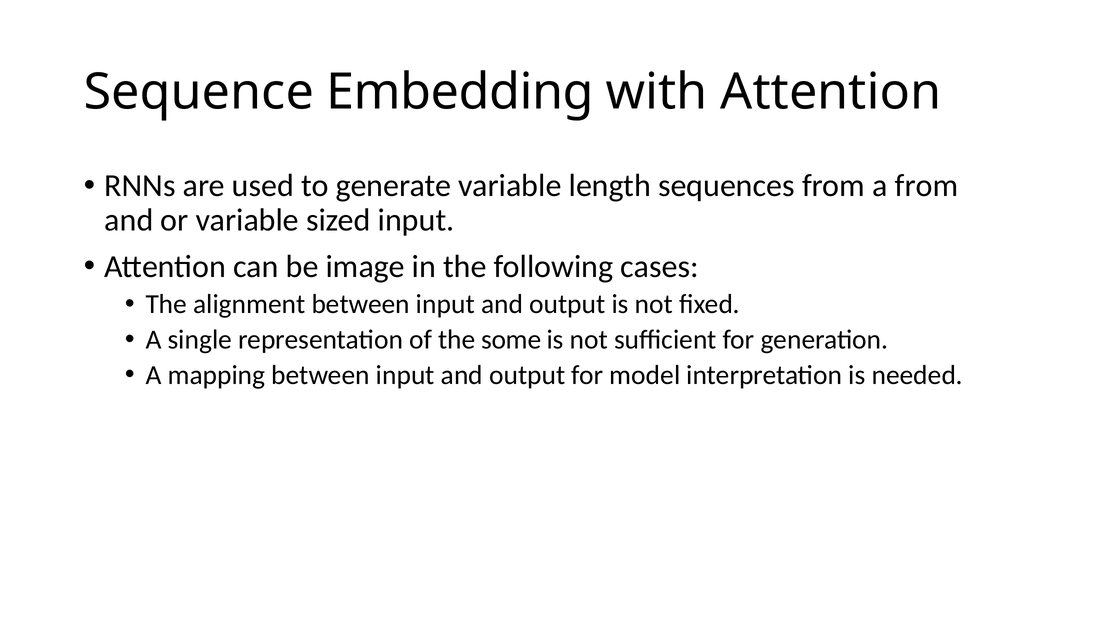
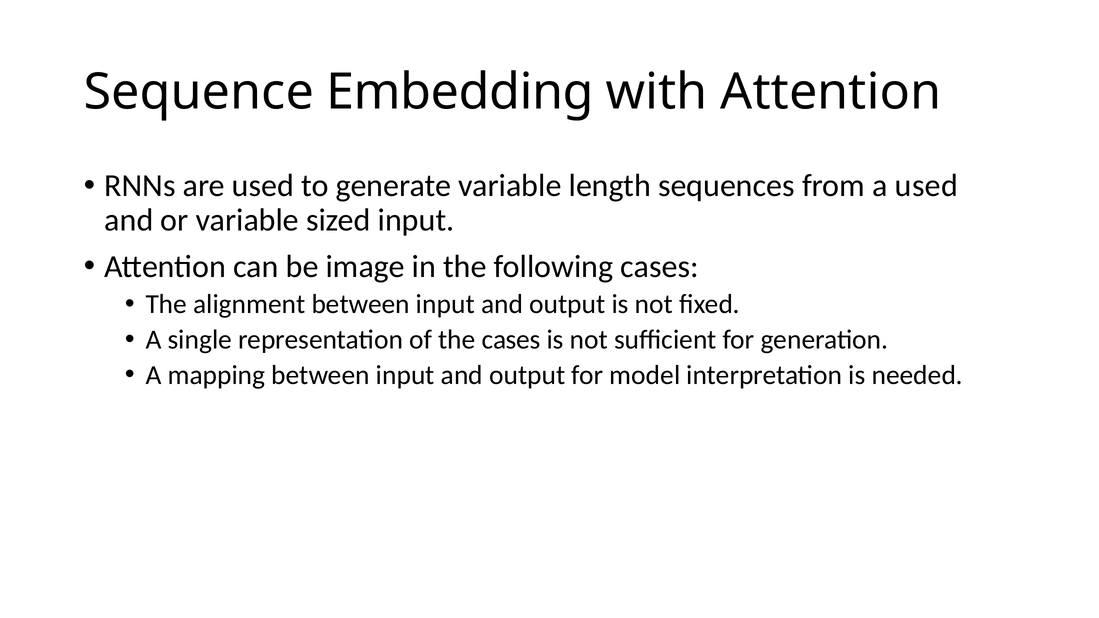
a from: from -> used (927, 186)
the some: some -> cases (511, 340)
